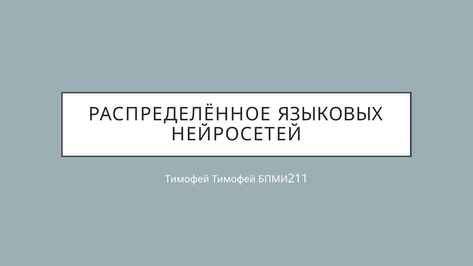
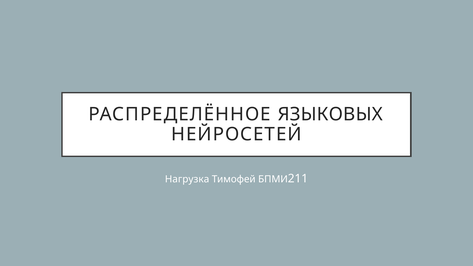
Тимофей: Тимофей -> Нагрузка (187, 179)
